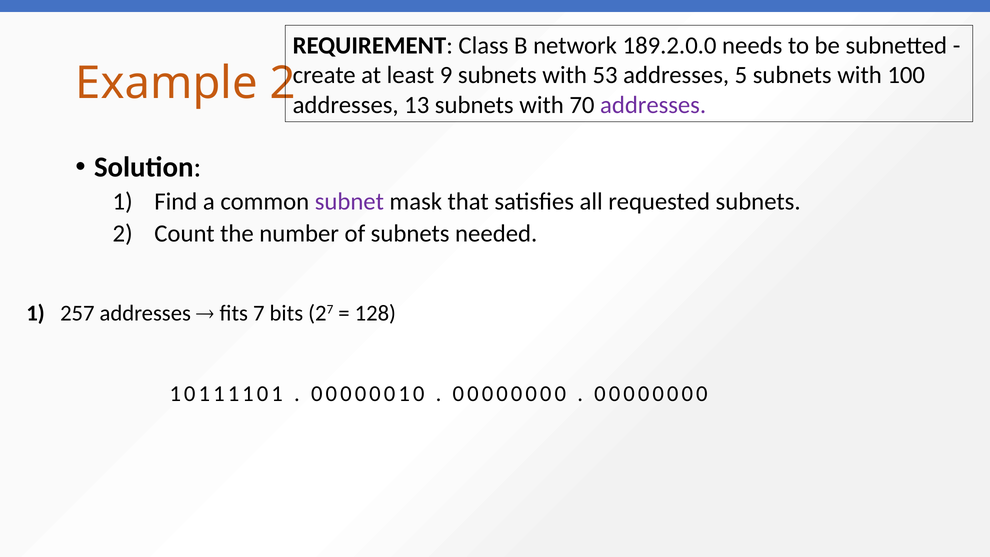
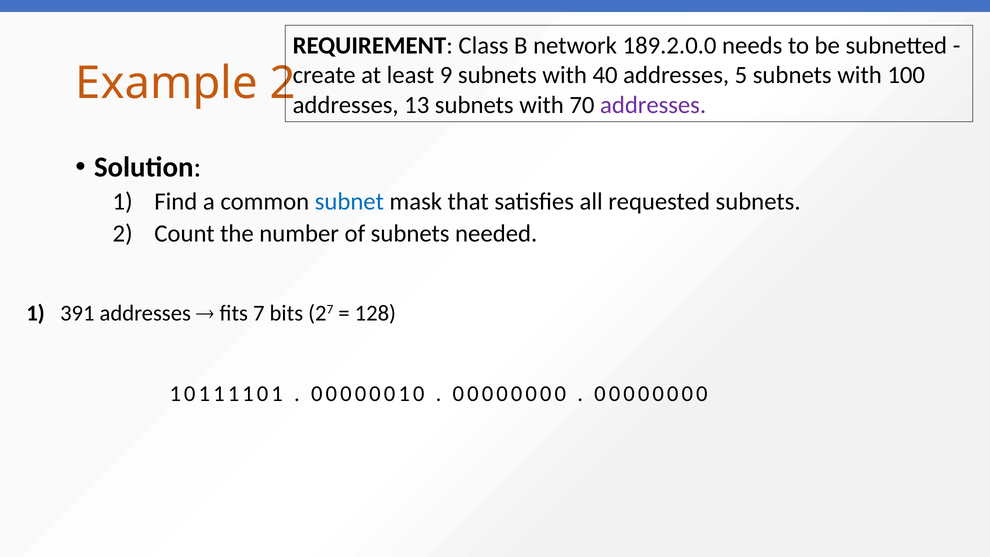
53: 53 -> 40 (605, 75)
subnet colour: purple -> blue (349, 202)
257: 257 -> 391 (77, 313)
